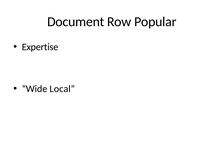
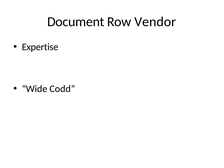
Popular: Popular -> Vendor (155, 22)
Local: Local -> Codd (62, 89)
